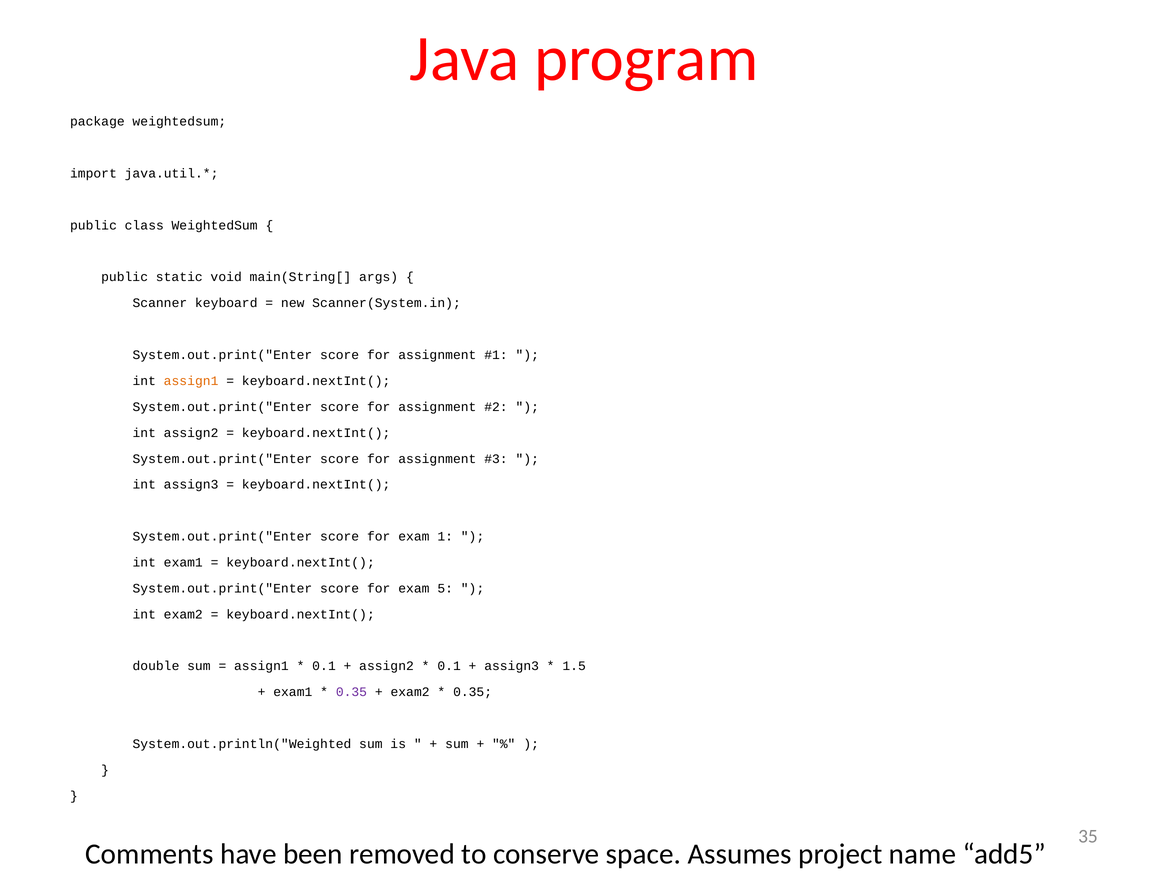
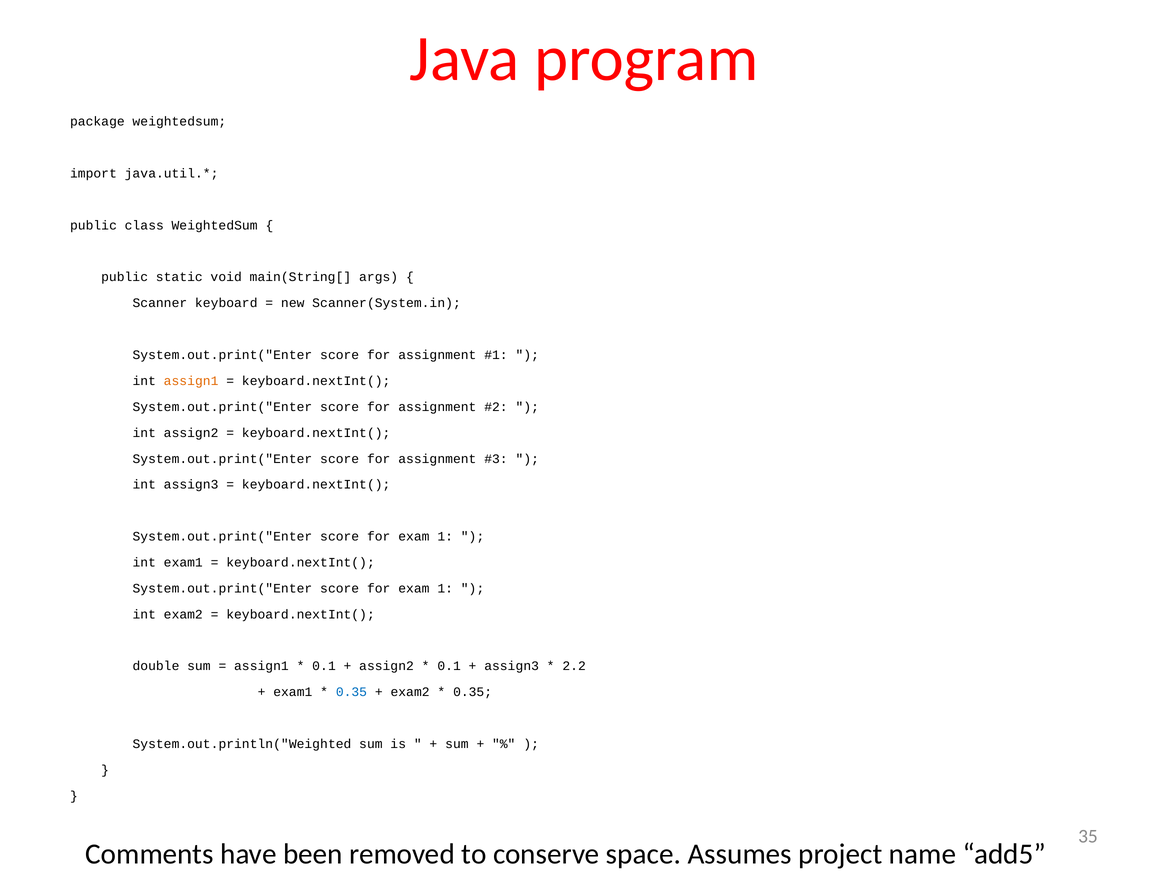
5: 5 -> 1 (445, 588)
1.5: 1.5 -> 2.2 (574, 666)
0.35 colour: purple -> blue (351, 692)
